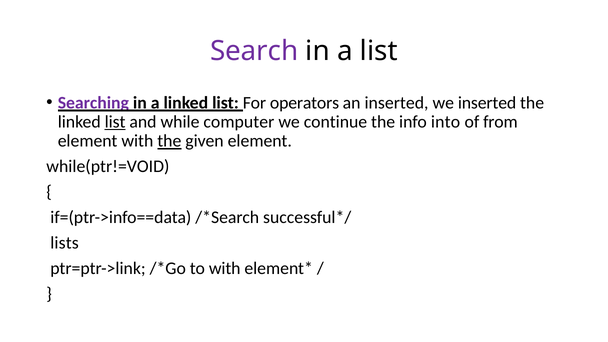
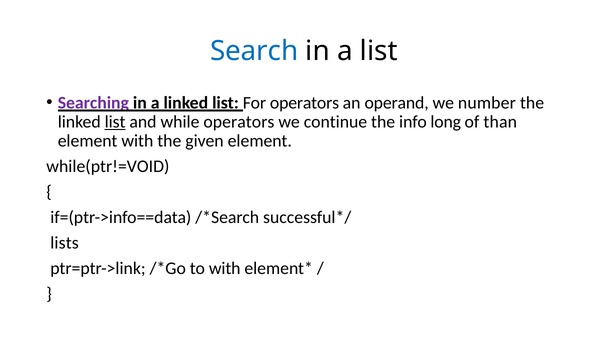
Search colour: purple -> blue (254, 51)
an inserted: inserted -> operand (397, 103)
we inserted: inserted -> number (487, 103)
while computer: computer -> operators (239, 122)
into: into -> long (446, 122)
from: from -> than (500, 122)
the underline: present -> none (169, 141)
